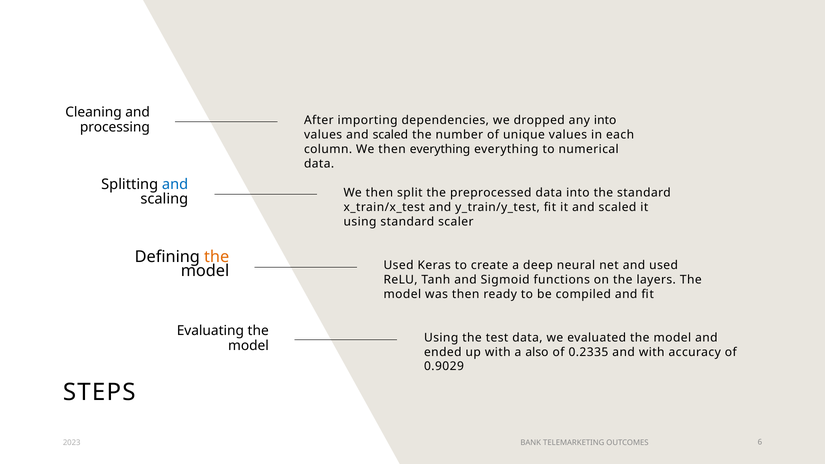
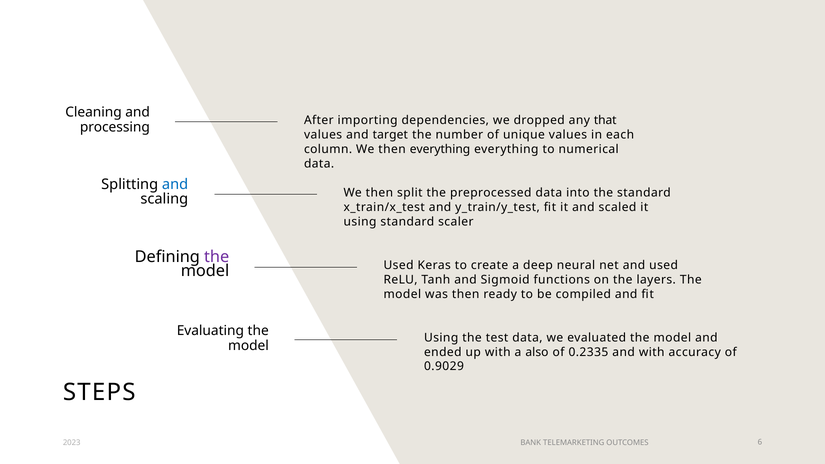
any into: into -> that (605, 120)
values and scaled: scaled -> target (390, 135)
the colour: orange -> purple (217, 257)
